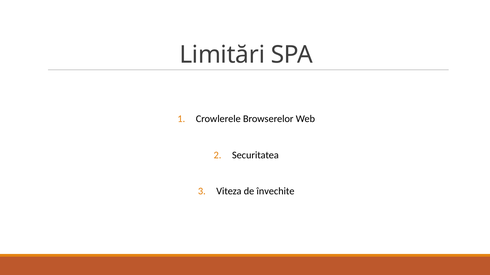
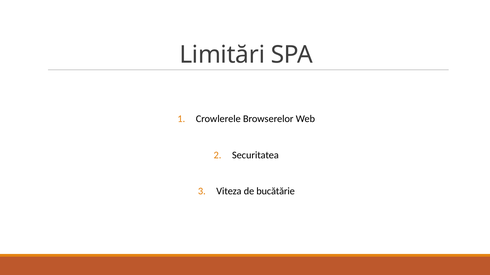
învechite: învechite -> bucătărie (276, 192)
